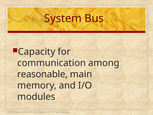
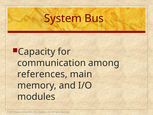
reasonable: reasonable -> references (42, 74)
